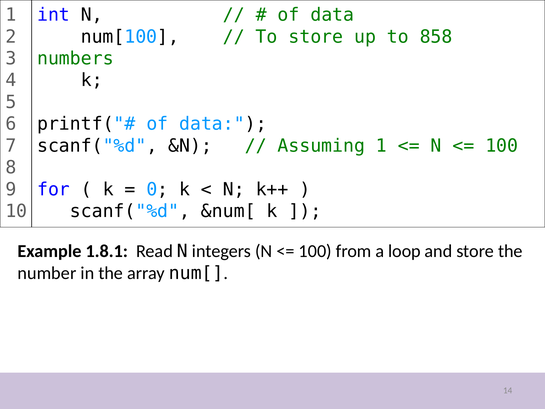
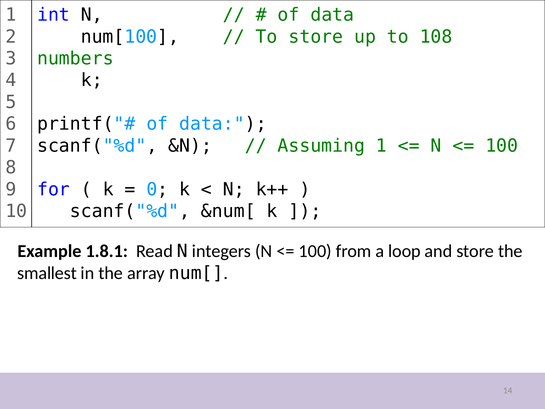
858: 858 -> 108 (436, 37)
number: number -> smallest (47, 273)
